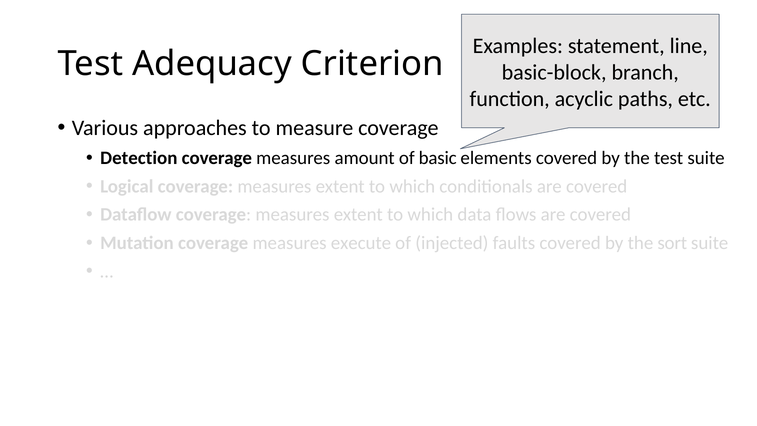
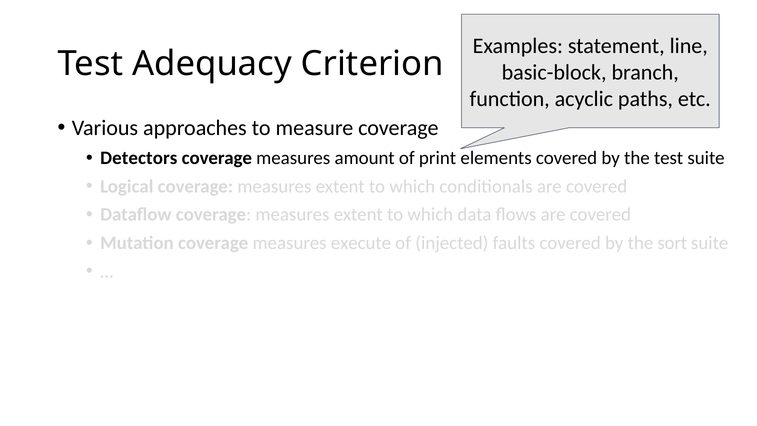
Detection: Detection -> Detectors (139, 158)
basic: basic -> print (438, 158)
